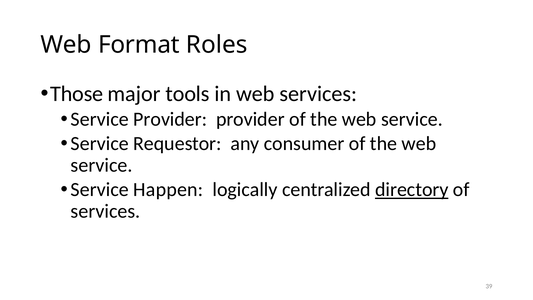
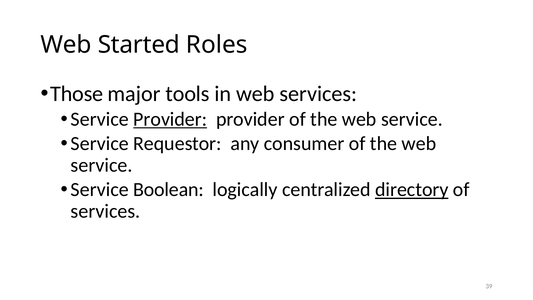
Format: Format -> Started (139, 45)
Provider underline: none -> present (170, 119)
Happen: Happen -> Boolean (168, 190)
